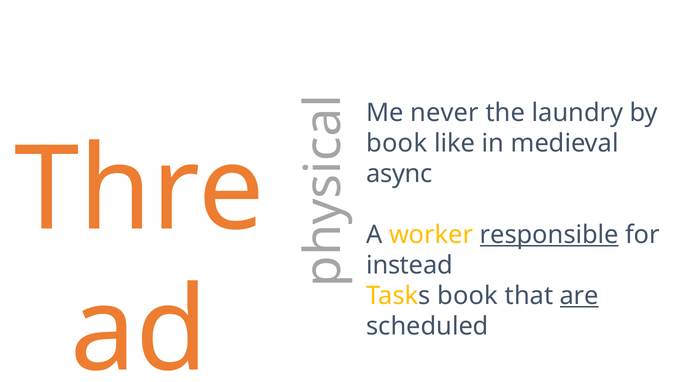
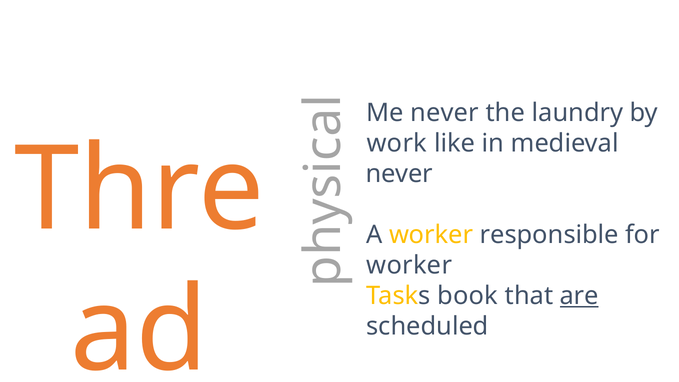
book: book -> work (397, 143)
async: async -> never (399, 174)
responsible underline: present -> none (549, 235)
instead: instead -> worker (409, 265)
